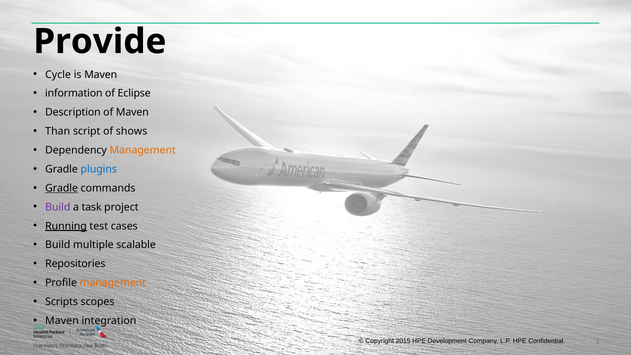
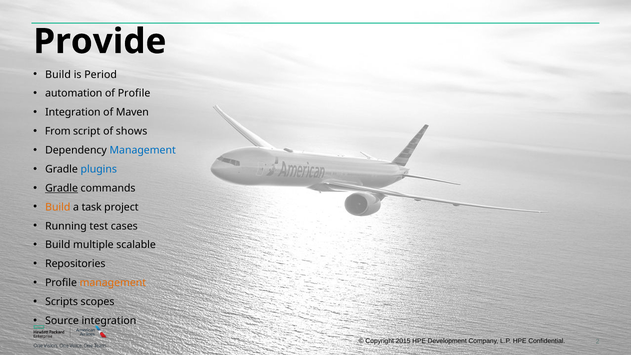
Cycle: Cycle -> Build (58, 75)
is Maven: Maven -> Period (101, 75)
information: information -> automation (74, 93)
of Eclipse: Eclipse -> Profile (134, 93)
Description: Description -> Integration (73, 112)
Than: Than -> From (58, 131)
Management colour: orange -> blue (143, 150)
Build colour: purple -> orange (58, 207)
Running underline: present -> none (66, 226)
Maven: Maven -> Source (62, 321)
